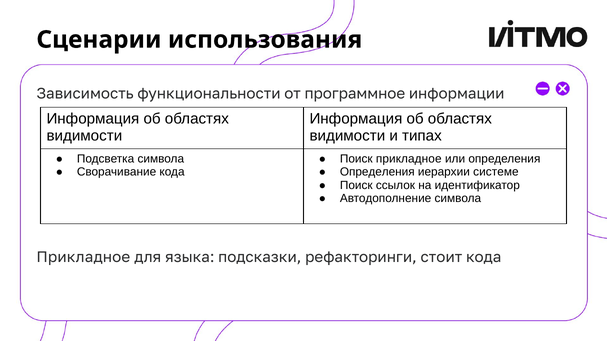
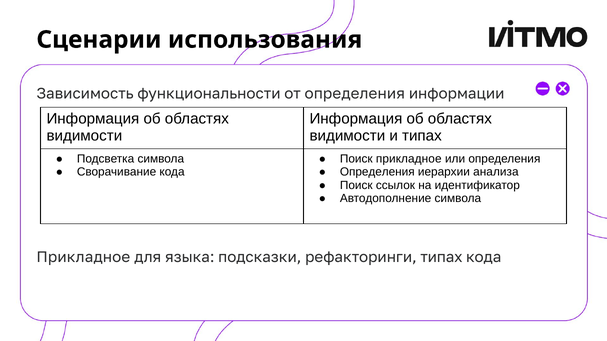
от программное: программное -> определения (355, 94)
системе: системе -> анализа (496, 172)
рефакторинги стоит: стоит -> типах (442, 258)
